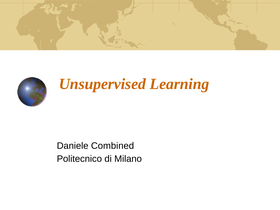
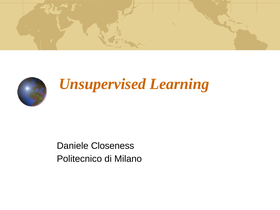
Combined: Combined -> Closeness (113, 146)
